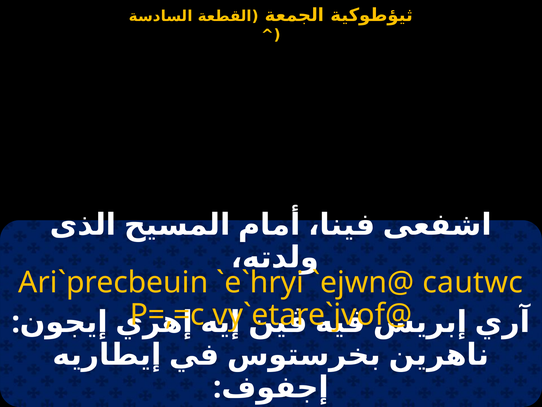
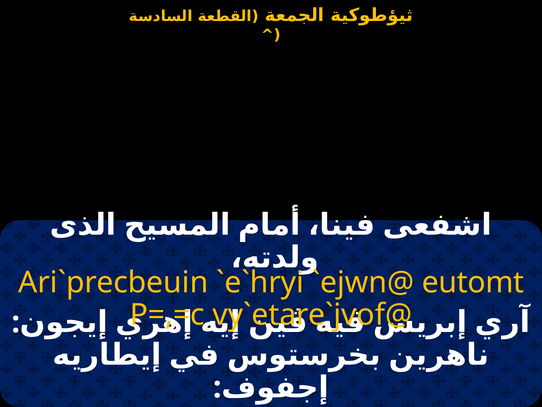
cautwc: cautwc -> eutomt (473, 282)
